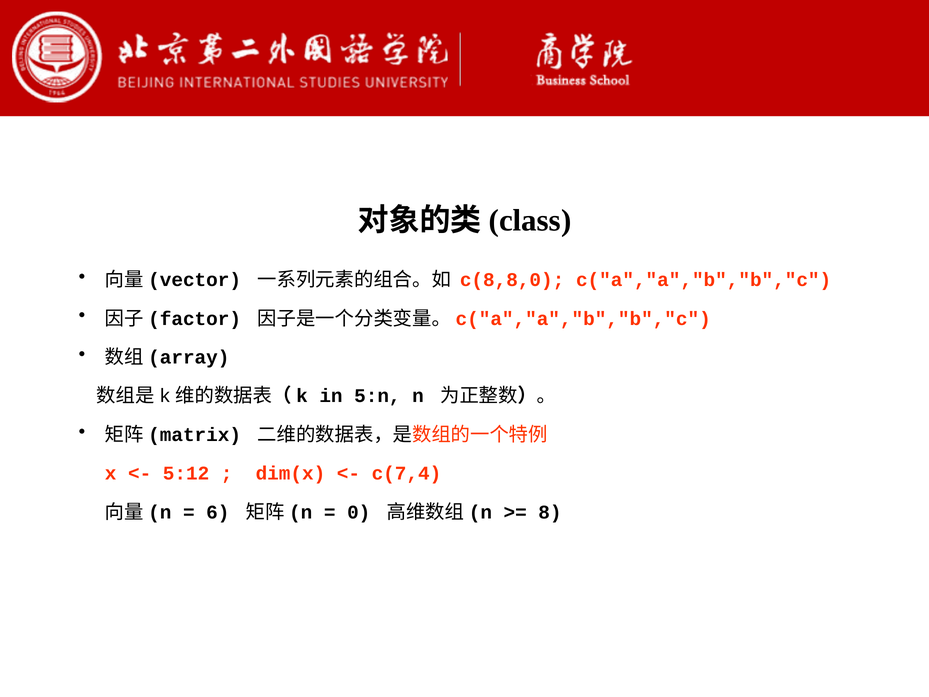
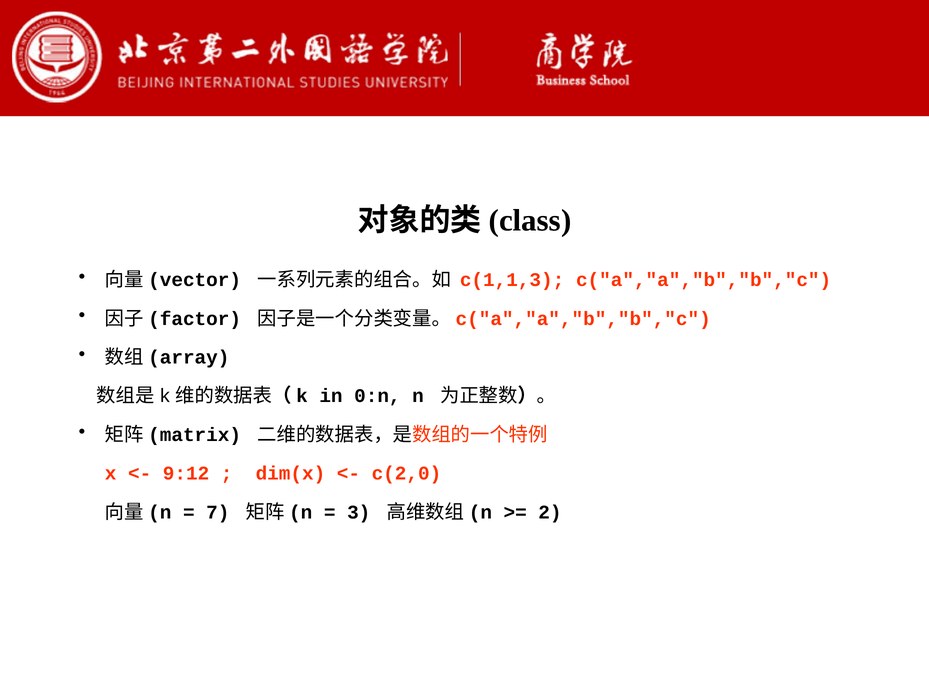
c(8,8,0: c(8,8,0 -> c(1,1,3 (512, 280)
5:n: 5:n -> 0:n (377, 396)
5:12: 5:12 -> 9:12 (186, 473)
c(7,4: c(7,4 -> c(2,0 (406, 473)
6: 6 -> 7 (218, 512)
0: 0 -> 3 (359, 512)
8: 8 -> 2 (550, 512)
